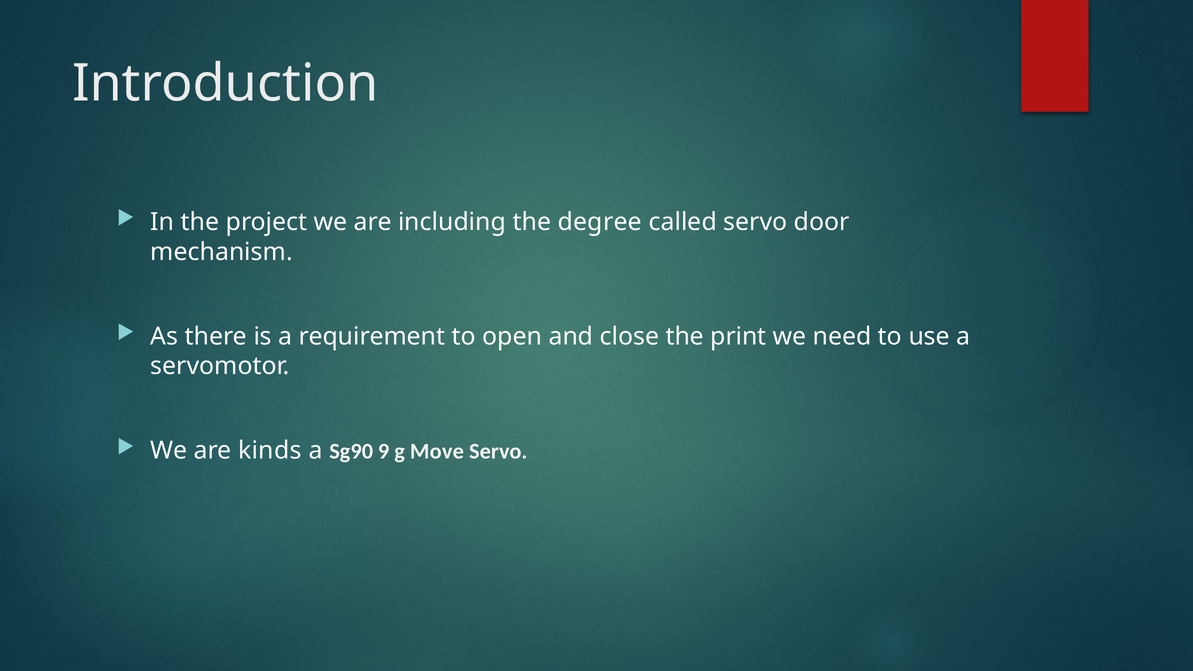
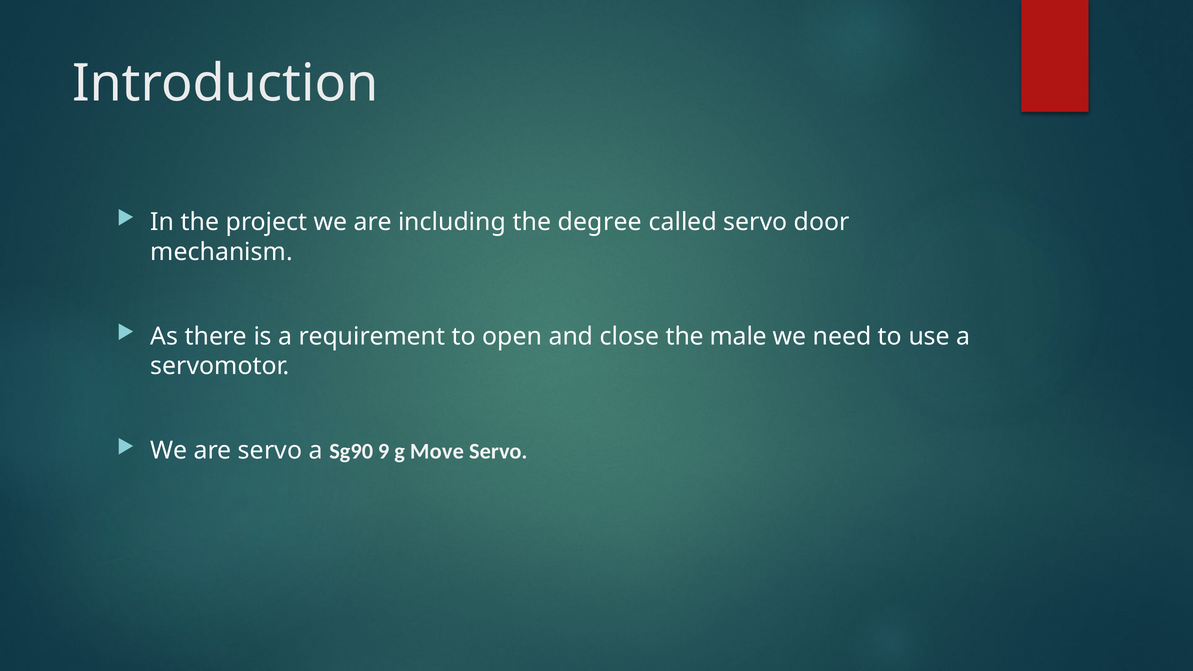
print: print -> male (738, 336)
are kinds: kinds -> servo (270, 451)
